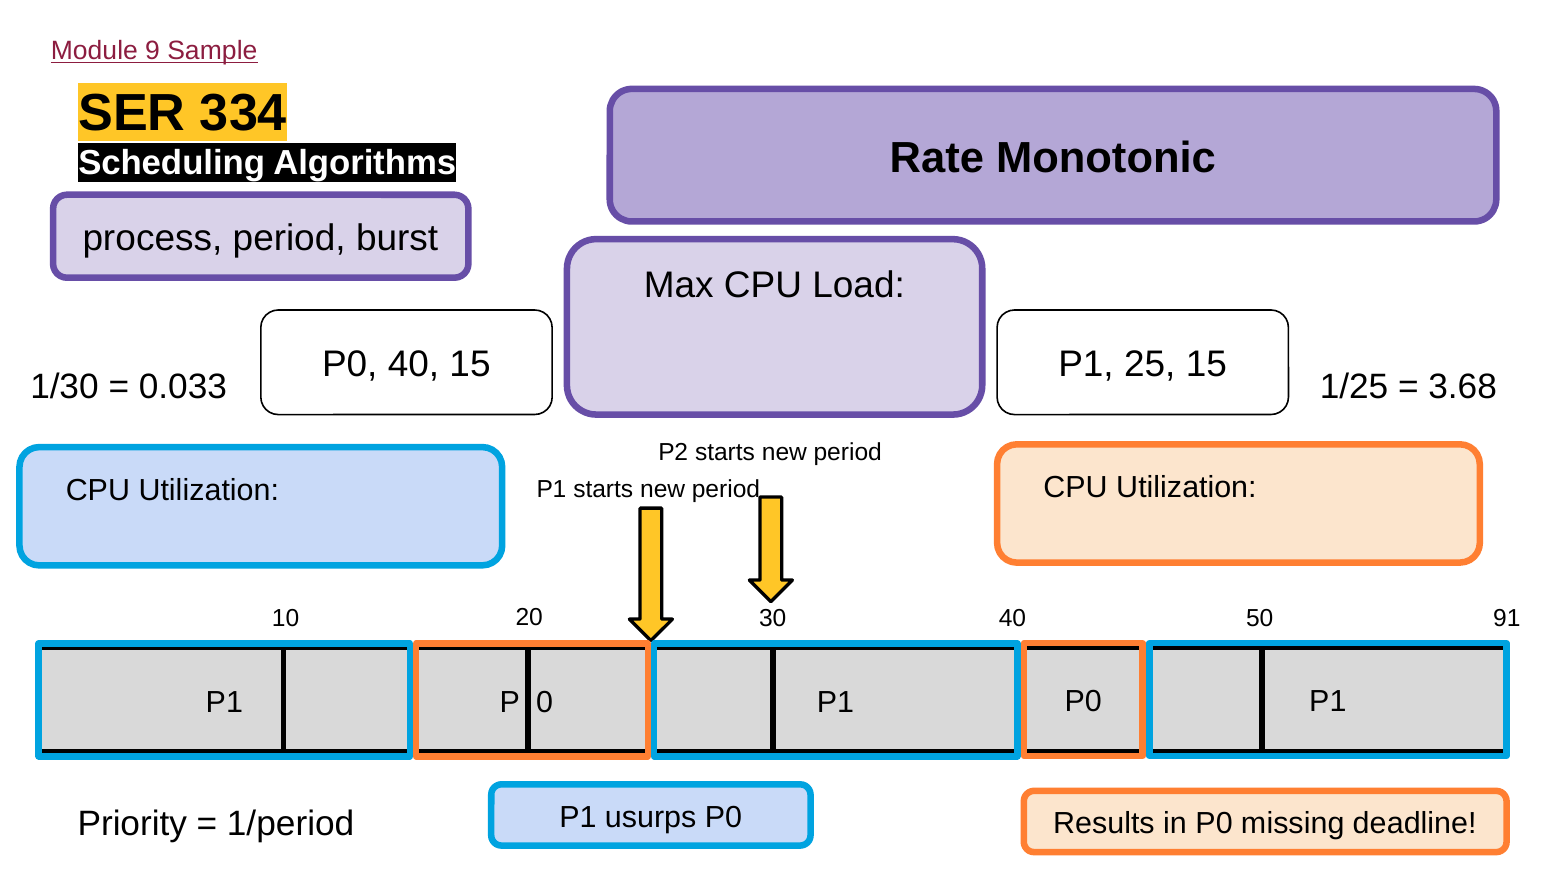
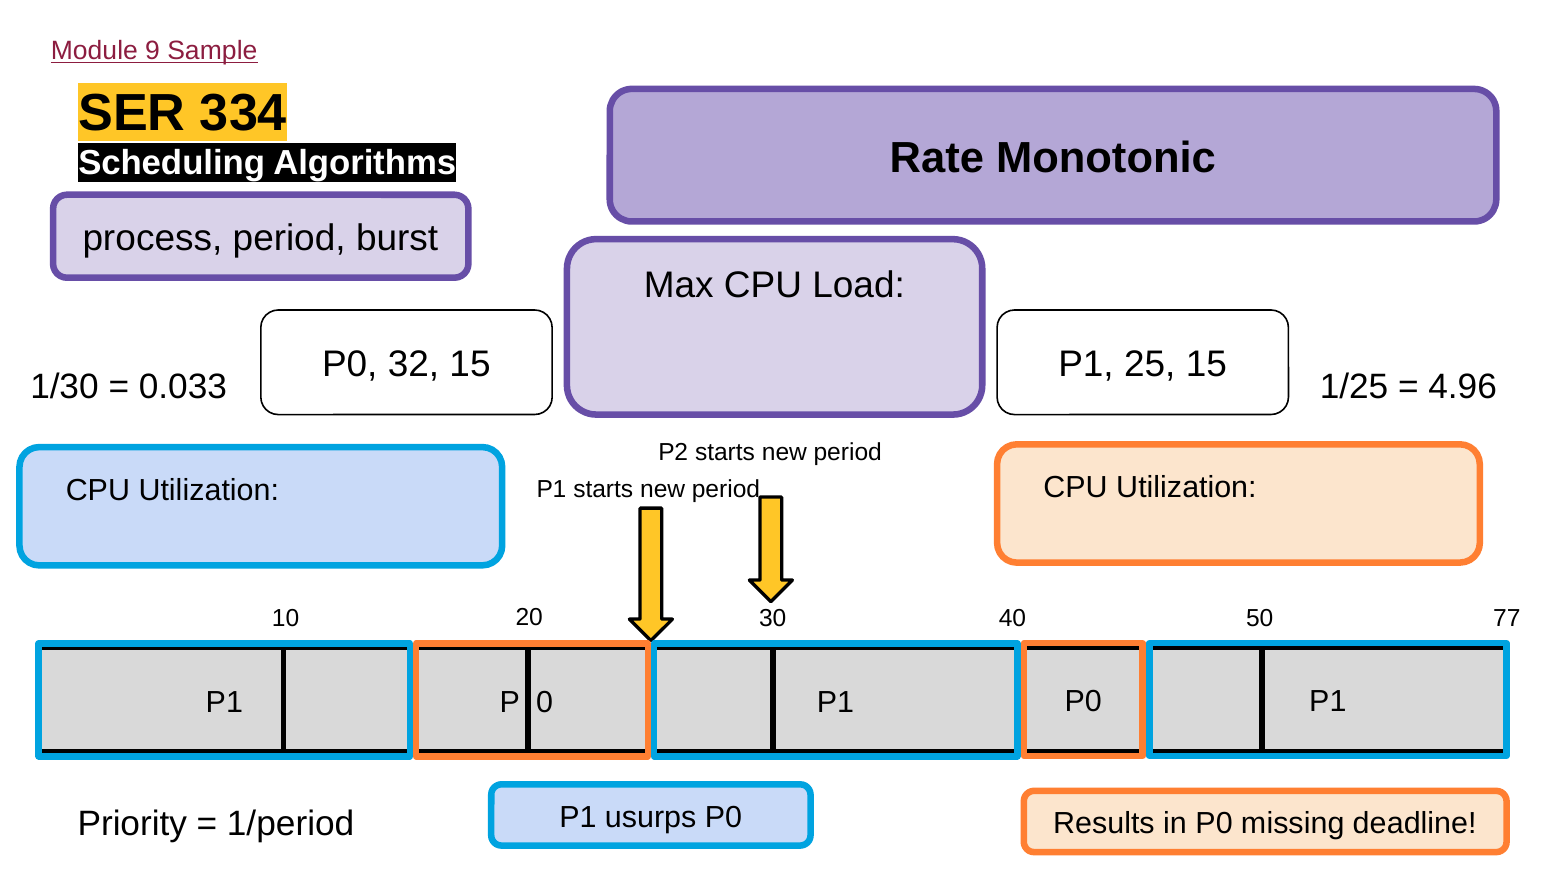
P0 40: 40 -> 32 (413, 365)
3.68: 3.68 -> 4.96 (1463, 387)
91: 91 -> 77 (1507, 619)
